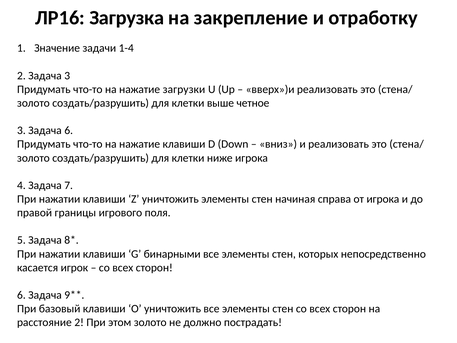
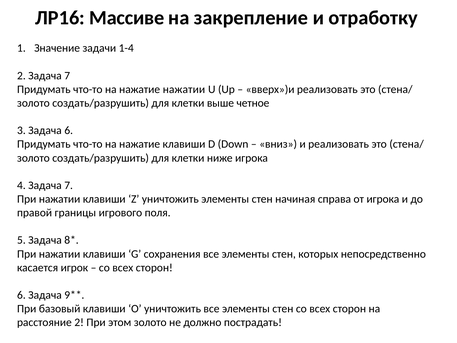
Загрузка: Загрузка -> Массиве (127, 18)
2 Задача 3: 3 -> 7 (67, 76)
нажатие загрузки: загрузки -> нажатии (184, 89)
бинарными: бинарными -> сохранения (172, 254)
